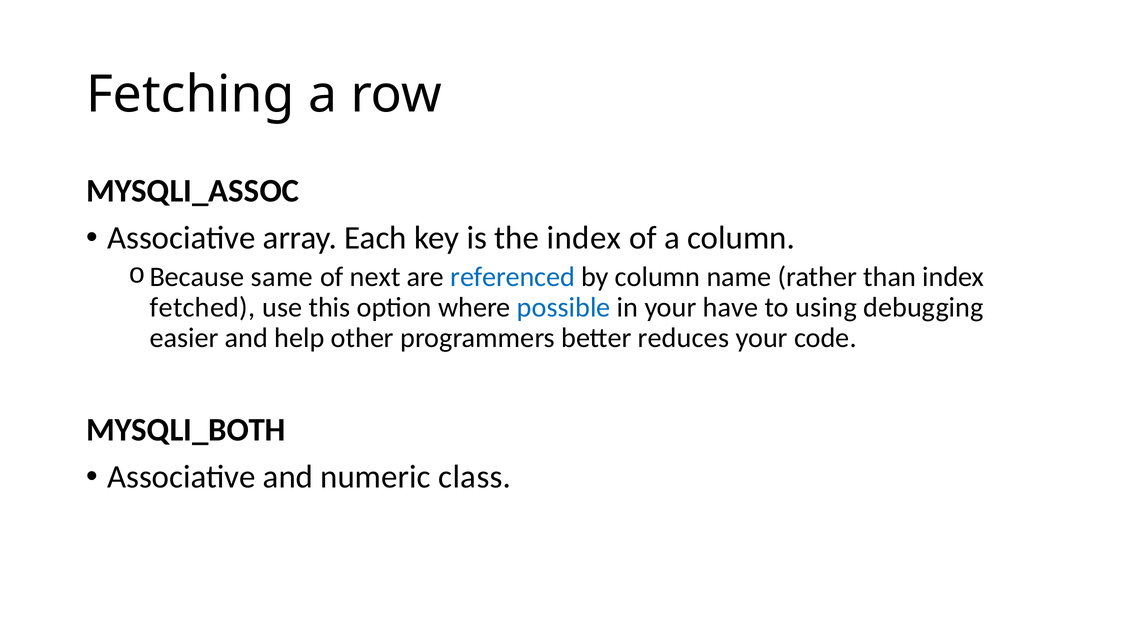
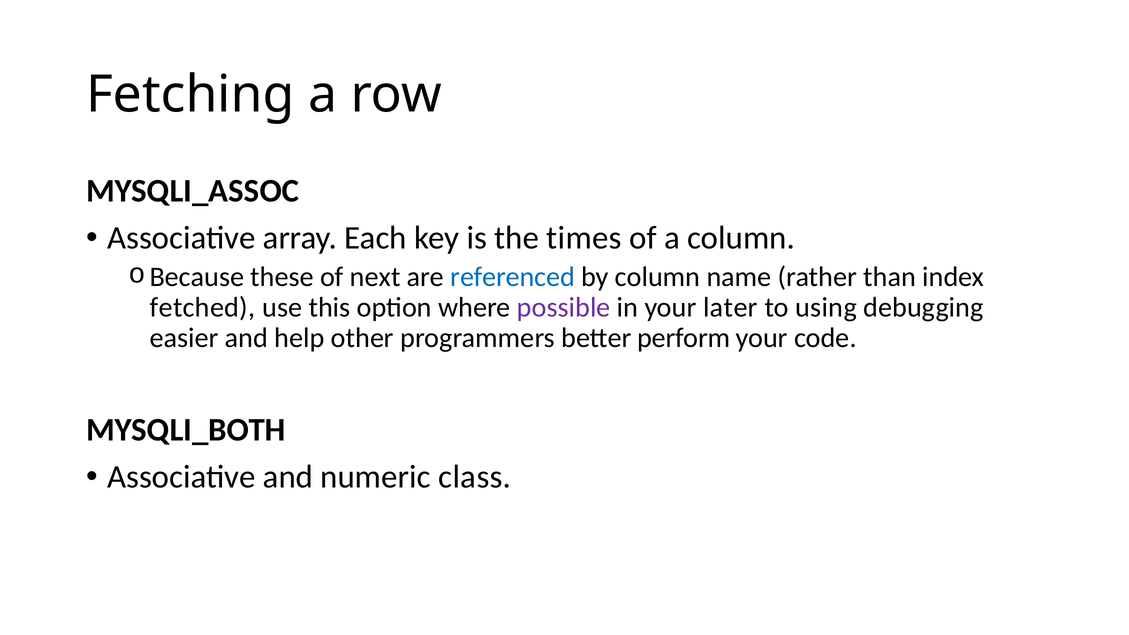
the index: index -> times (584, 238)
same: same -> these (282, 277)
possible colour: blue -> purple (564, 307)
have: have -> later (730, 307)
reduces: reduces -> perform (684, 338)
